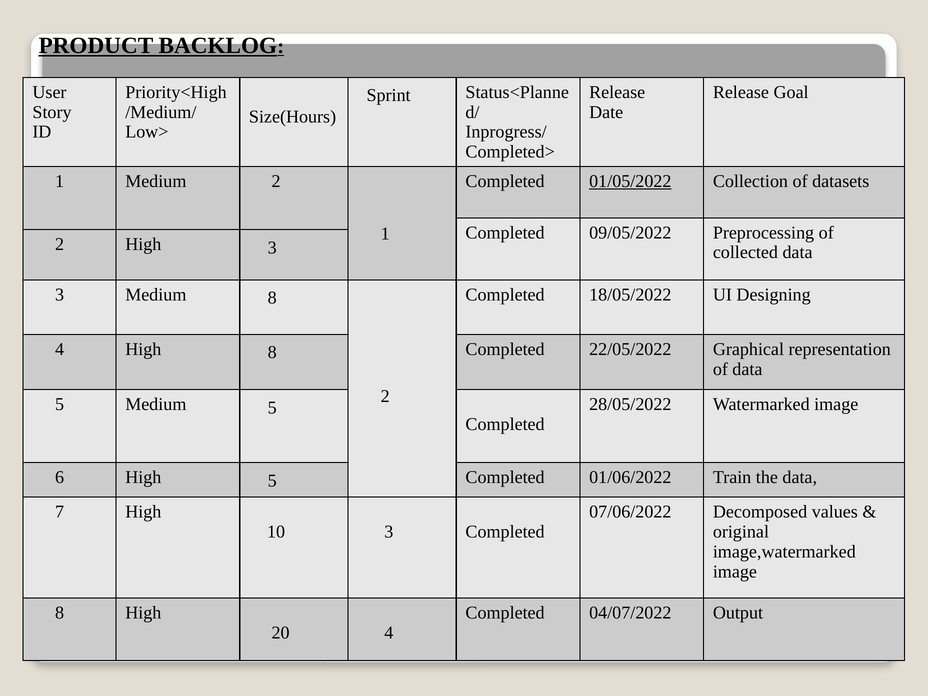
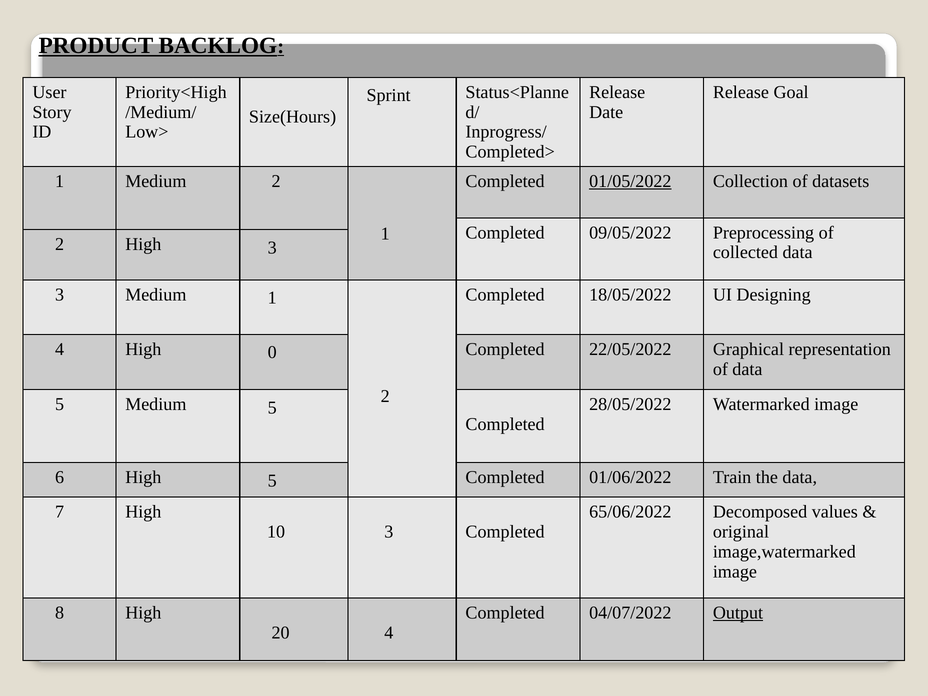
Medium 8: 8 -> 1 (272, 298)
High 8: 8 -> 0 (272, 352)
07/06/2022: 07/06/2022 -> 65/06/2022 (630, 512)
Output underline: none -> present (738, 613)
